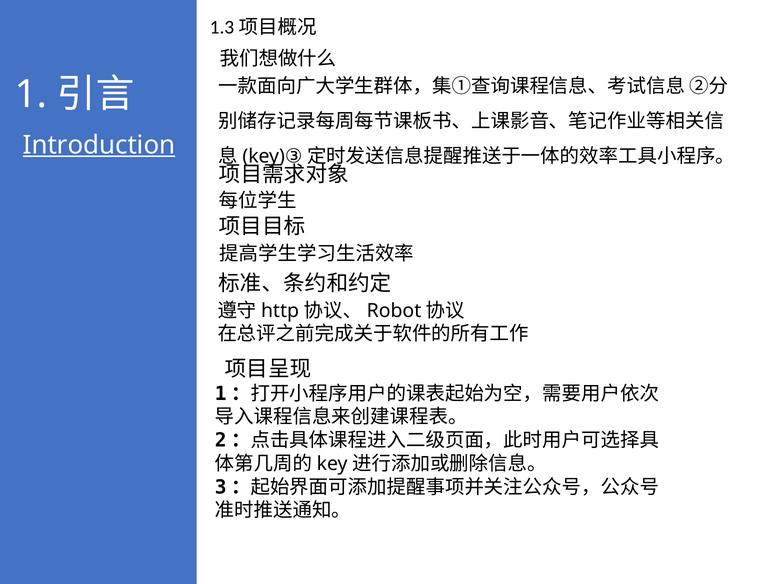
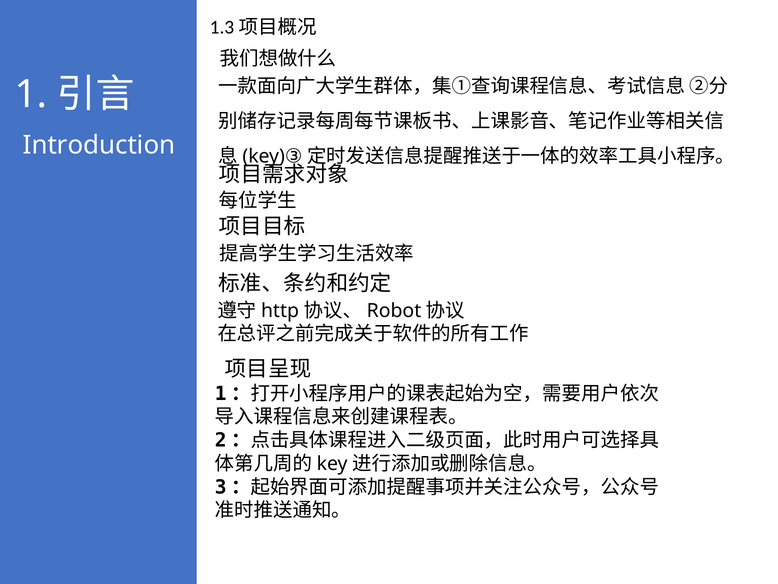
Introduction underline: present -> none (99, 145)
